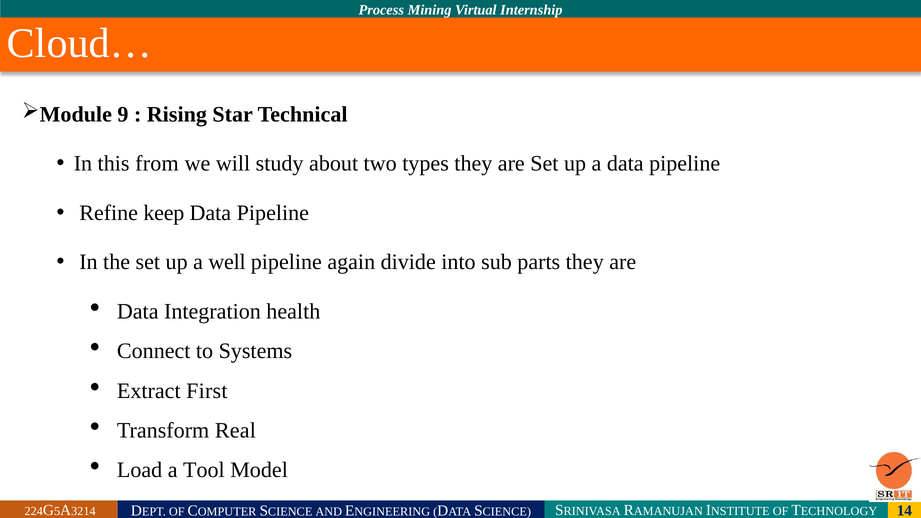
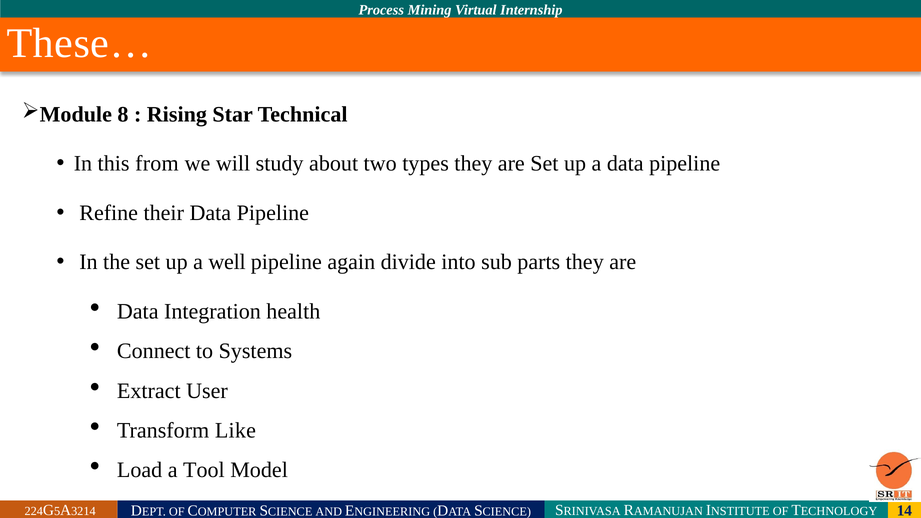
Cloud…: Cloud… -> These… (79, 44)
9: 9 -> 8 (123, 114)
keep: keep -> their (164, 213)
First: First -> User (207, 391)
Real: Real -> Like (235, 430)
